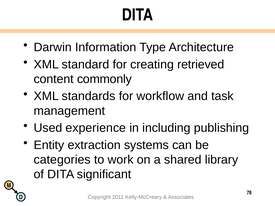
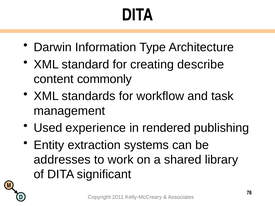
retrieved: retrieved -> describe (201, 64)
including: including -> rendered (167, 128)
categories: categories -> addresses (62, 160)
